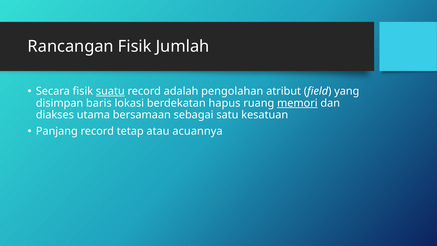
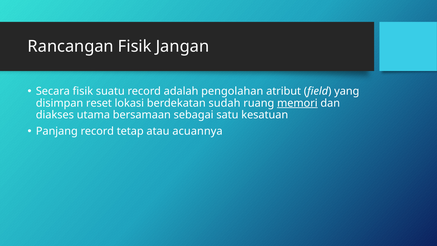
Jumlah: Jumlah -> Jangan (183, 46)
suatu underline: present -> none (110, 91)
baris: baris -> reset (99, 103)
hapus: hapus -> sudah (225, 103)
